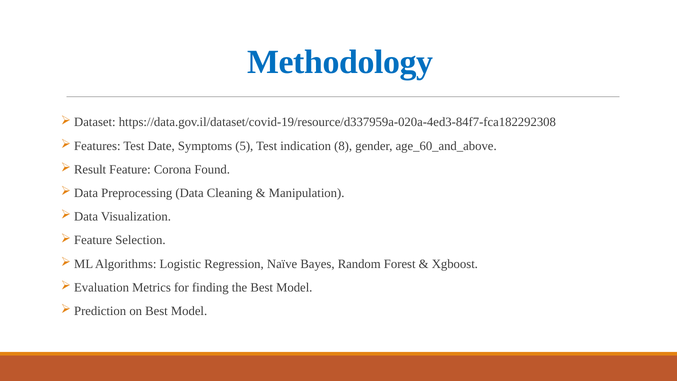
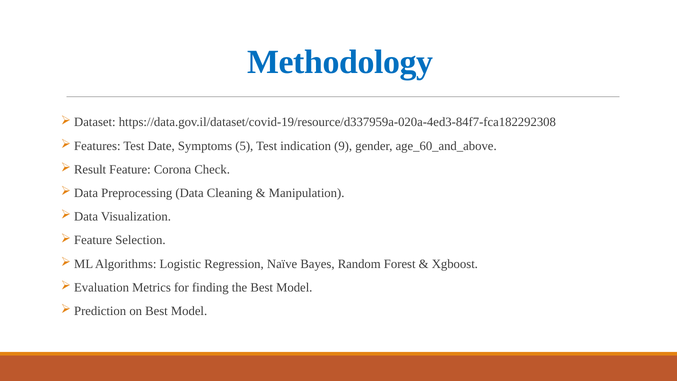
8: 8 -> 9 (343, 146)
Found: Found -> Check (212, 169)
